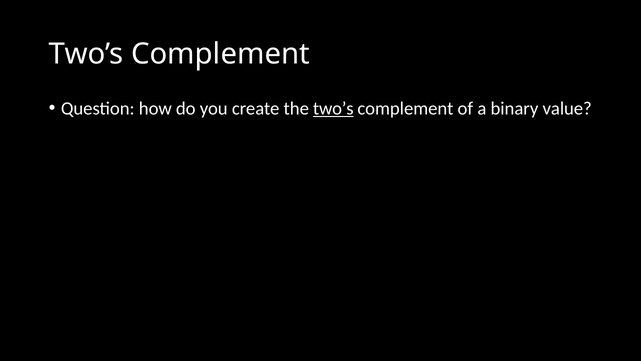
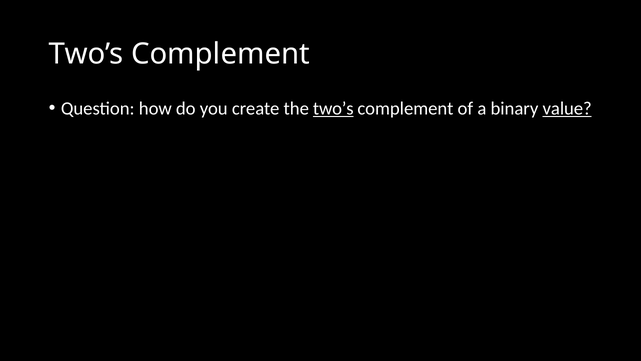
value underline: none -> present (567, 108)
